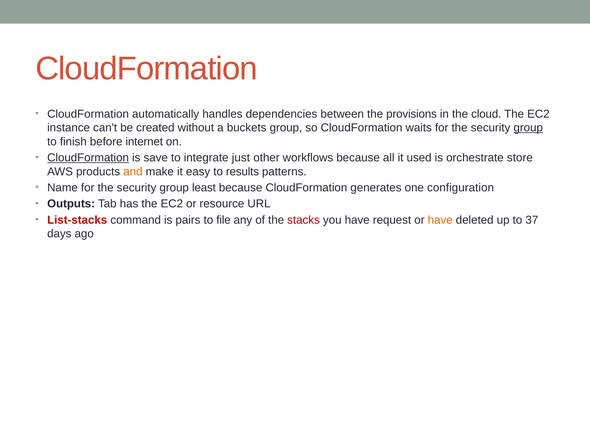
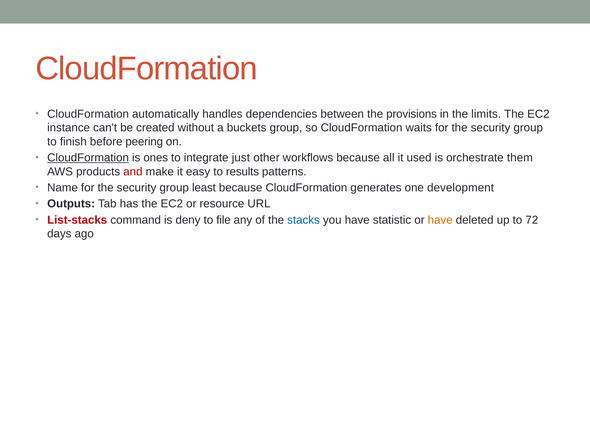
cloud: cloud -> limits (486, 114)
group underline: present -> none (528, 128)
internet: internet -> peering (144, 142)
save: save -> ones (156, 158)
store: store -> them (520, 158)
and colour: orange -> red (133, 171)
configuration: configuration -> development (461, 187)
pairs: pairs -> deny (188, 220)
stacks colour: red -> blue (304, 220)
request: request -> statistic (392, 220)
37: 37 -> 72 (532, 220)
